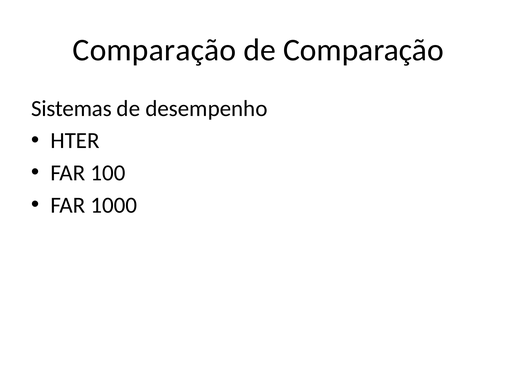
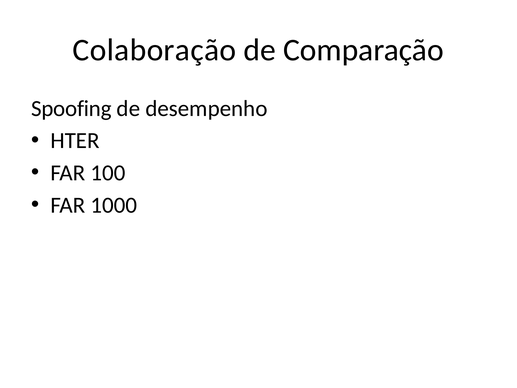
Comparação: Comparação -> Colaboração (154, 50)
Sistemas: Sistemas -> Spoofing (71, 108)
